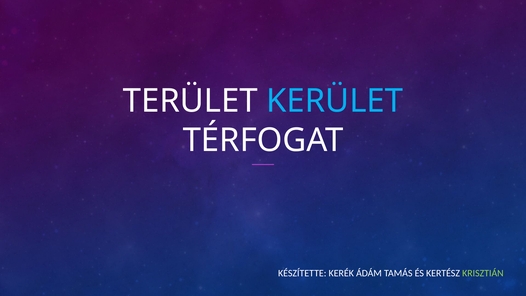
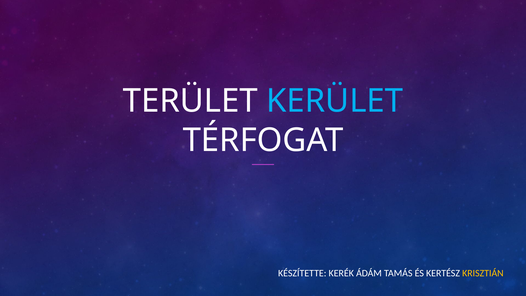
KRISZTIÁN colour: light green -> yellow (483, 273)
